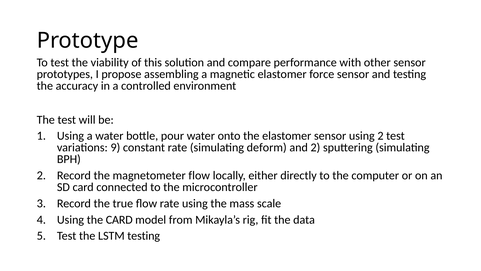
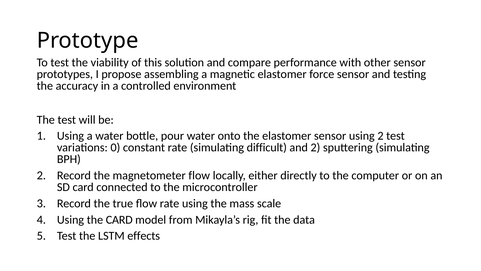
9: 9 -> 0 (115, 147)
deform: deform -> difficult (267, 147)
LSTM testing: testing -> effects (144, 236)
